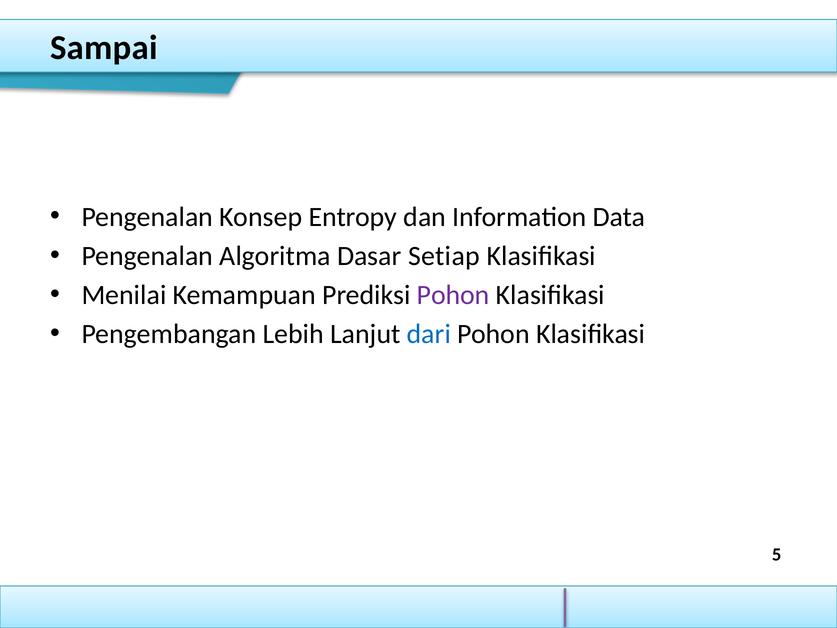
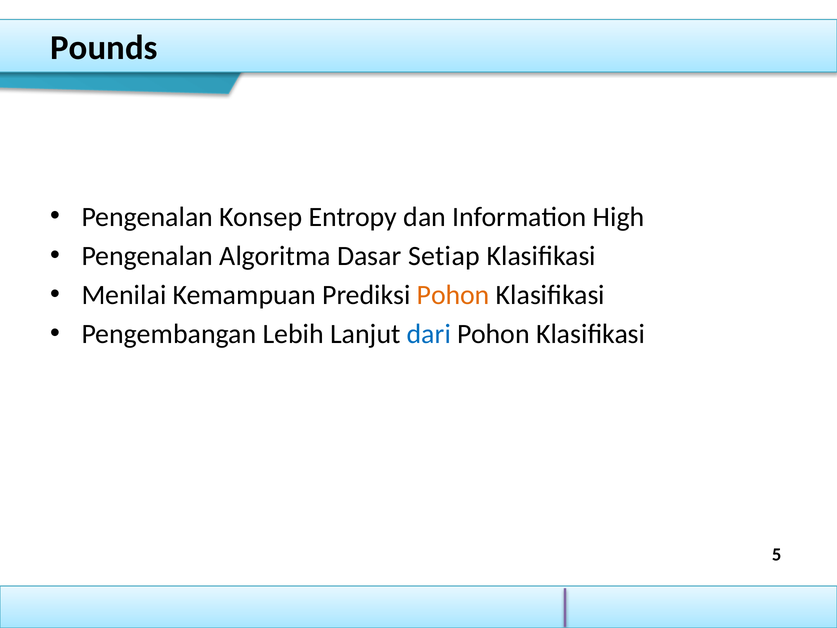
Sampai: Sampai -> Pounds (104, 48)
Data: Data -> High (619, 217)
Pohon colour: purple -> orange (453, 295)
